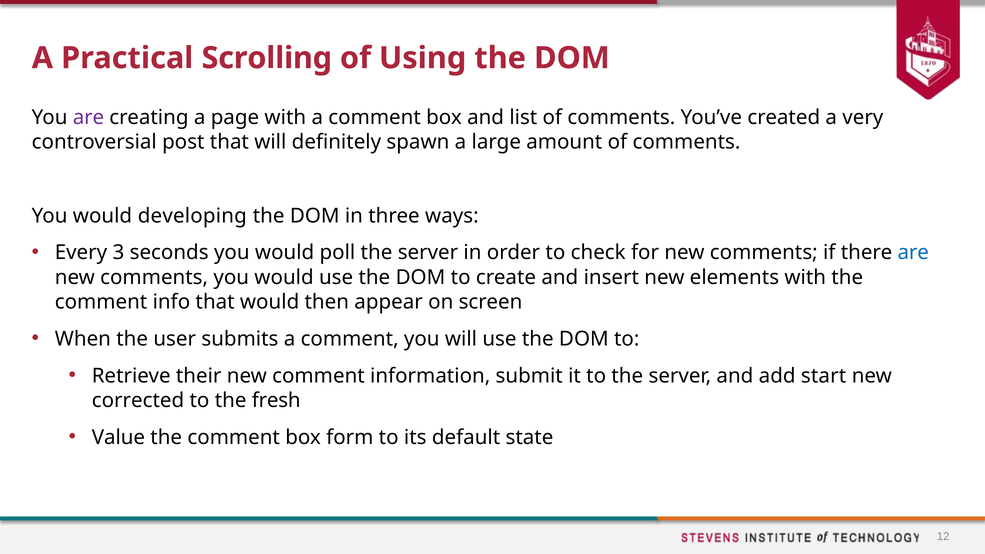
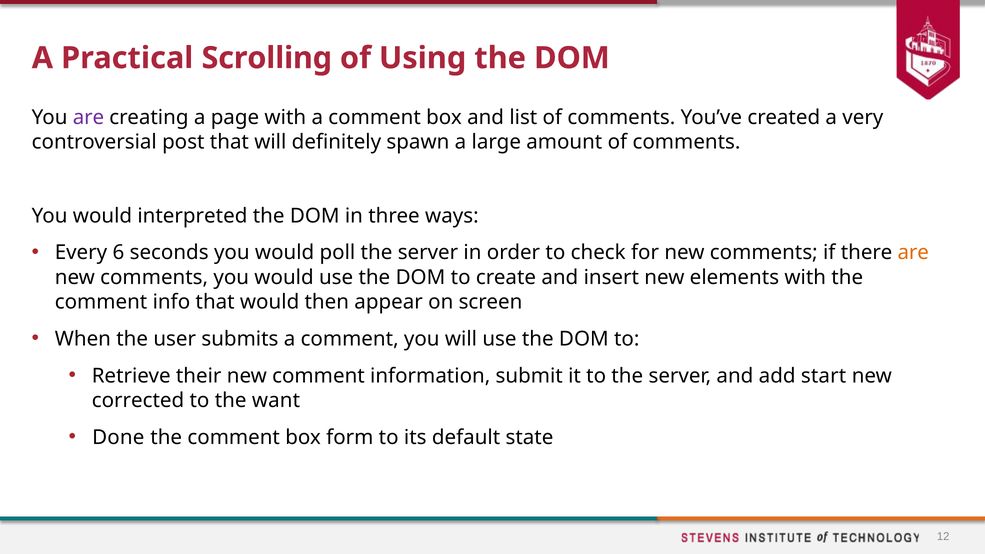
developing: developing -> interpreted (192, 216)
3: 3 -> 6 (118, 253)
are colour: blue -> orange (913, 253)
fresh: fresh -> want (276, 401)
Value: Value -> Done (118, 438)
